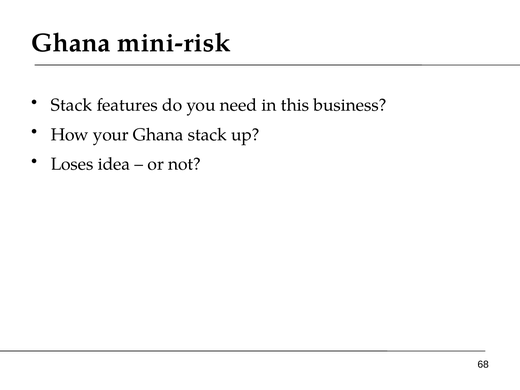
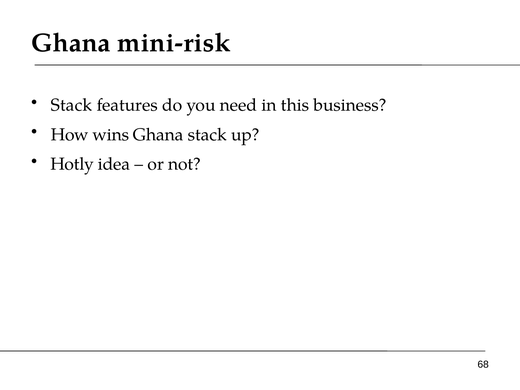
your: your -> wins (111, 135)
Loses: Loses -> Hotly (72, 164)
